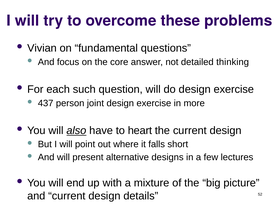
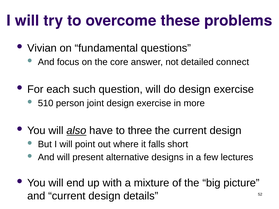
thinking: thinking -> connect (233, 62)
437: 437 -> 510 (46, 103)
heart: heart -> three (140, 131)
